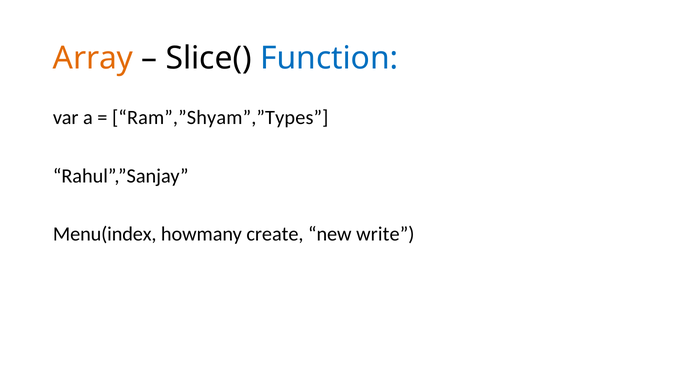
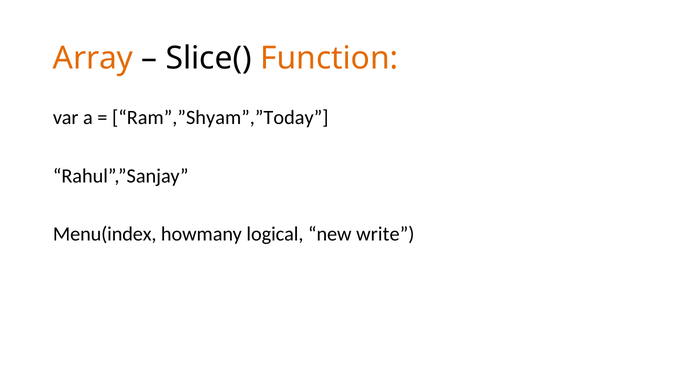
Function colour: blue -> orange (329, 58)
Ram”,”Shyam”,”Types: Ram”,”Shyam”,”Types -> Ram”,”Shyam”,”Today (220, 118)
create: create -> logical (275, 234)
